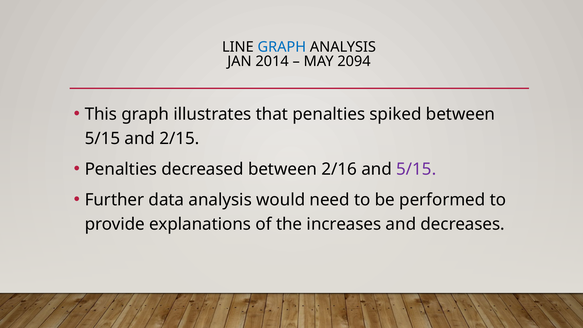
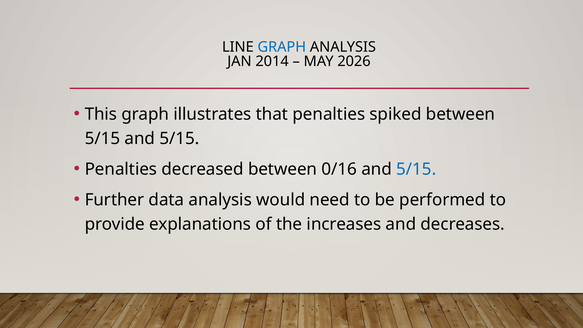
2094: 2094 -> 2026 (354, 61)
5/15 and 2/15: 2/15 -> 5/15 (179, 139)
2/16: 2/16 -> 0/16 (339, 169)
5/15 colour: purple -> blue (416, 169)
